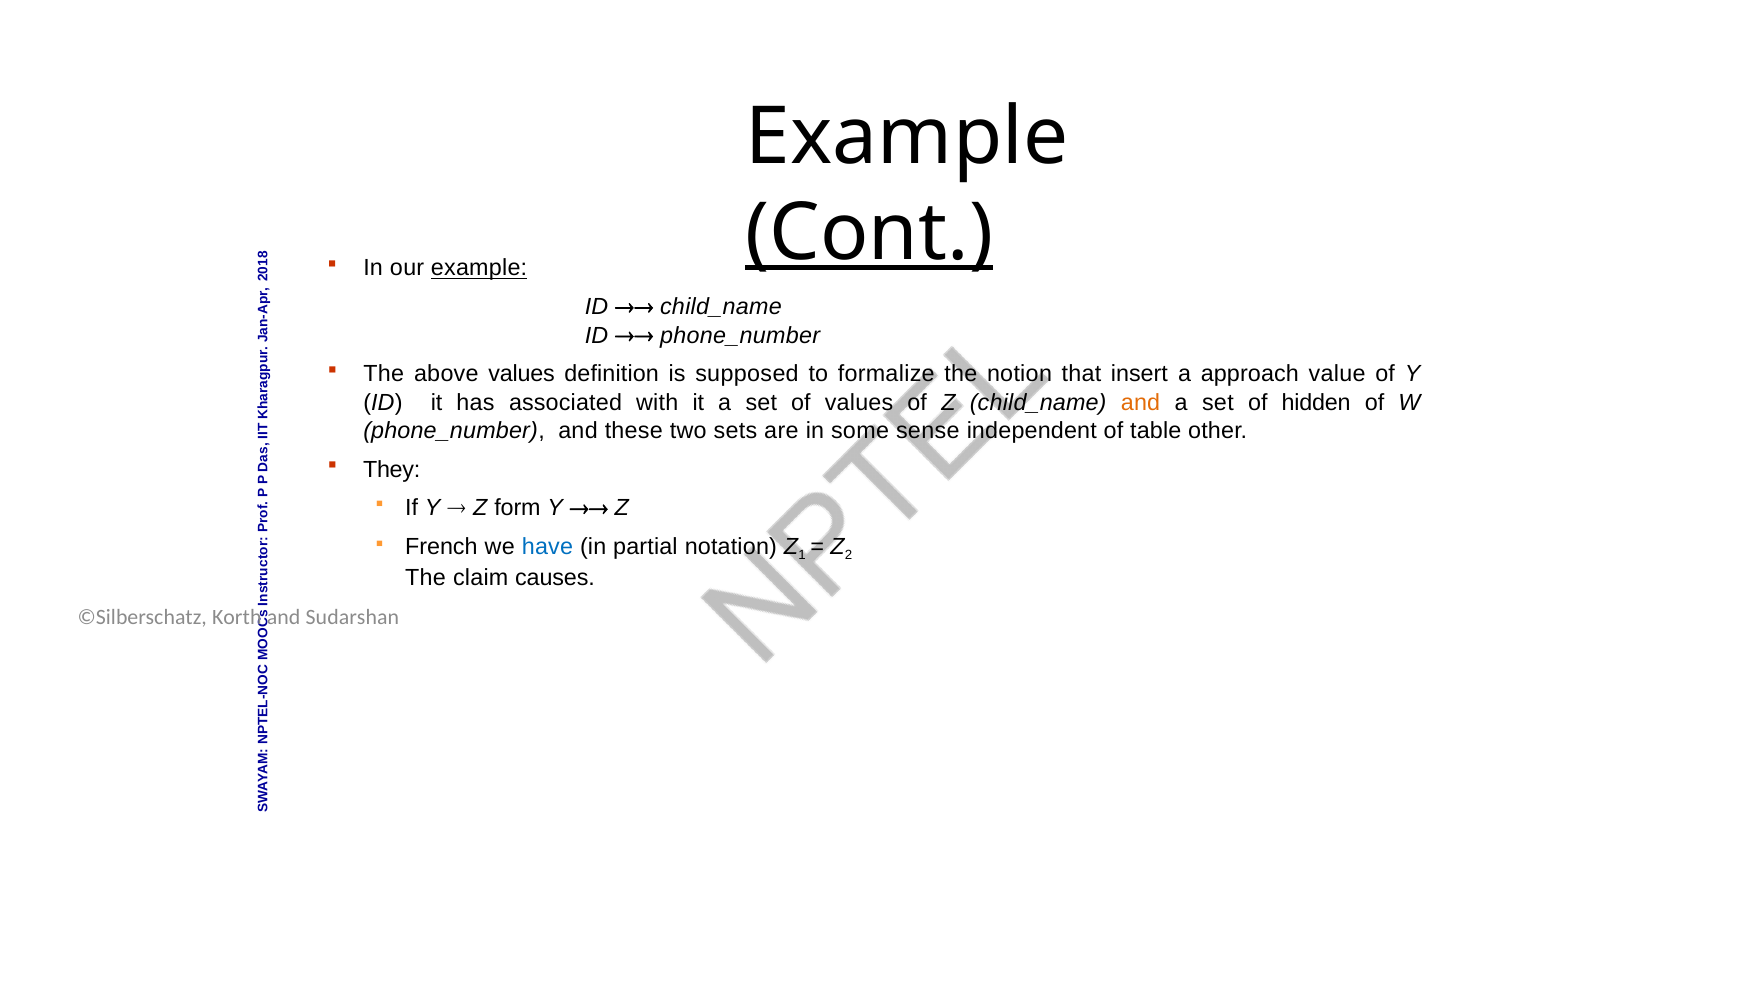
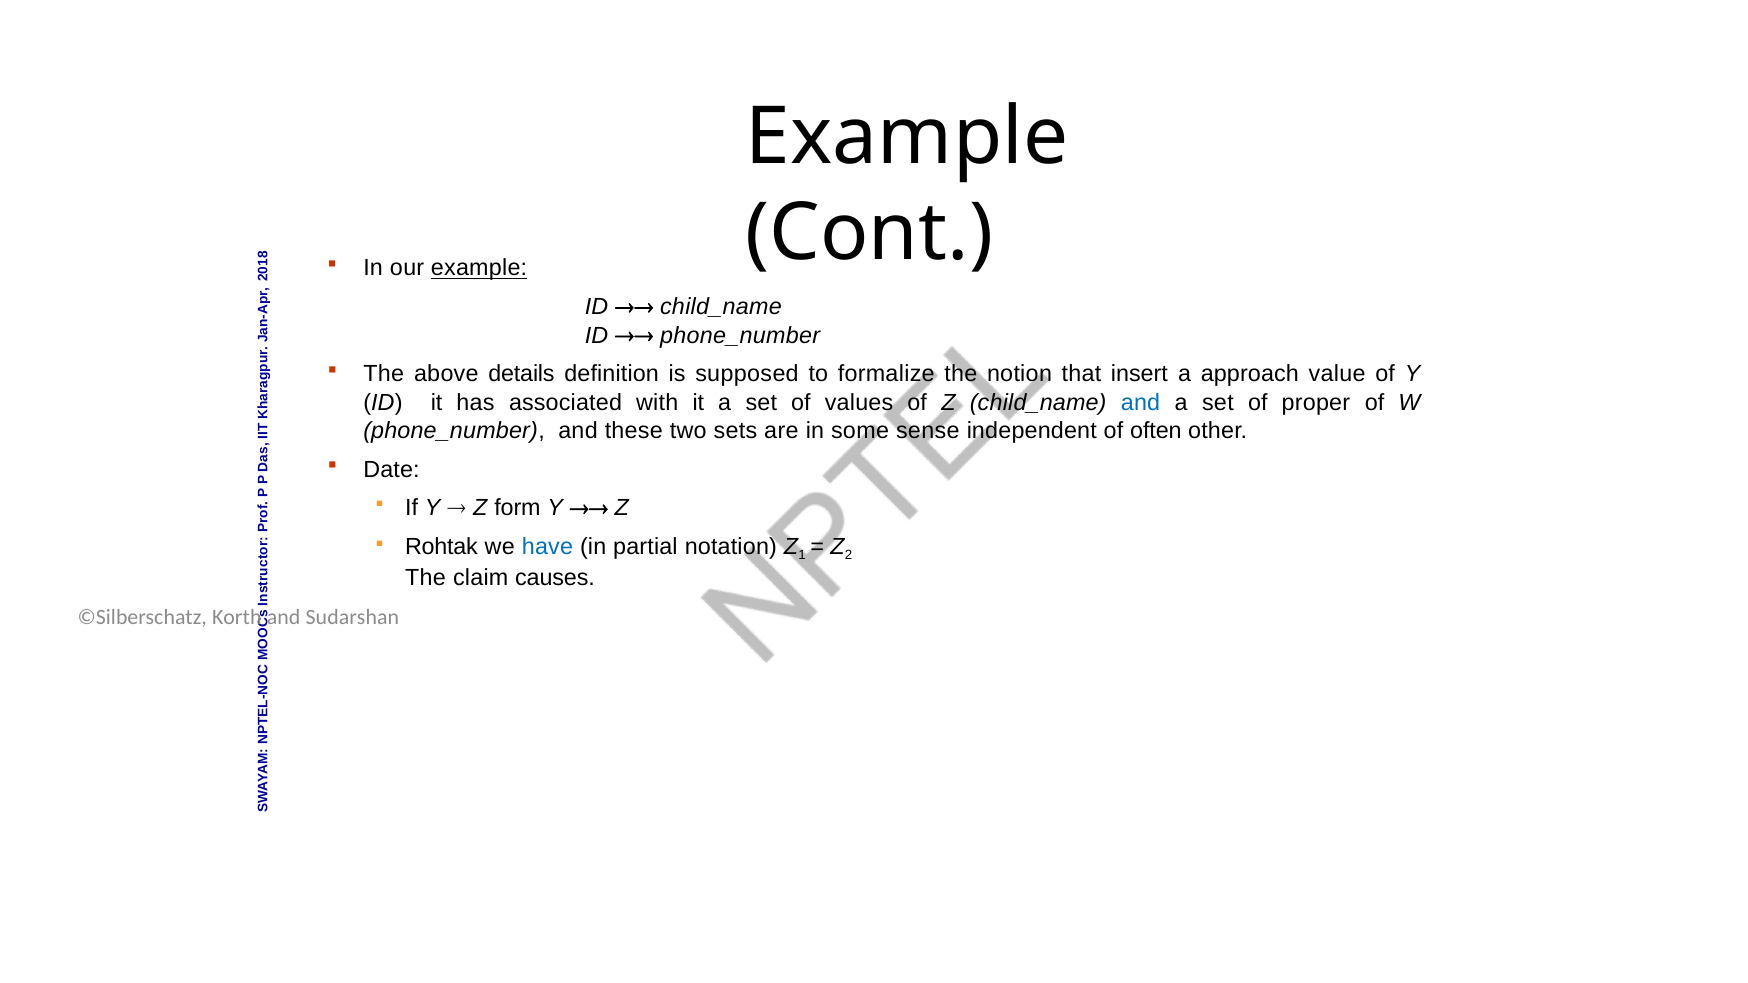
Cont underline: present -> none (869, 233)
above values: values -> details (522, 374)
and colour: orange -> blue (1141, 403)
hidden: hidden -> proper (1316, 403)
table: table -> often (1156, 431)
They: They -> Date (392, 470)
French: French -> Rohtak (441, 547)
